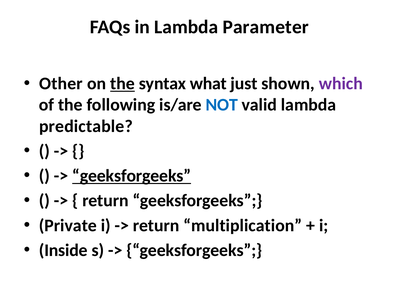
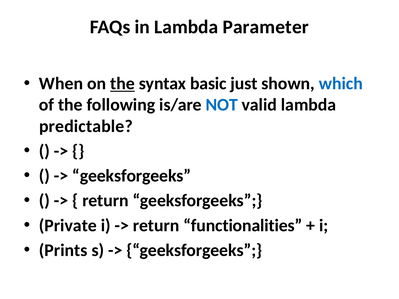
Other: Other -> When (61, 84)
what: what -> basic (208, 84)
which colour: purple -> blue (341, 84)
geeksforgeeks underline: present -> none (132, 176)
multiplication: multiplication -> functionalities (243, 226)
Inside: Inside -> Prints (63, 250)
